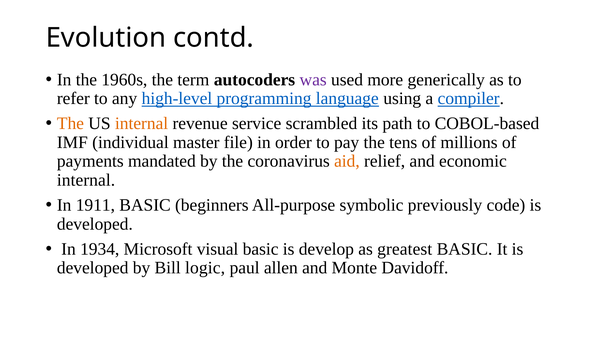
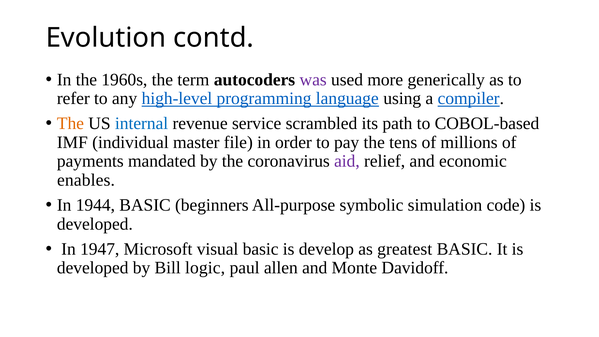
internal colour: orange -> blue (142, 123)
aid colour: orange -> purple (347, 161)
internal: internal -> enables (86, 180)
1911: 1911 -> 1944 (95, 205)
previously: previously -> simulation (445, 205)
1934: 1934 -> 1947 (100, 249)
